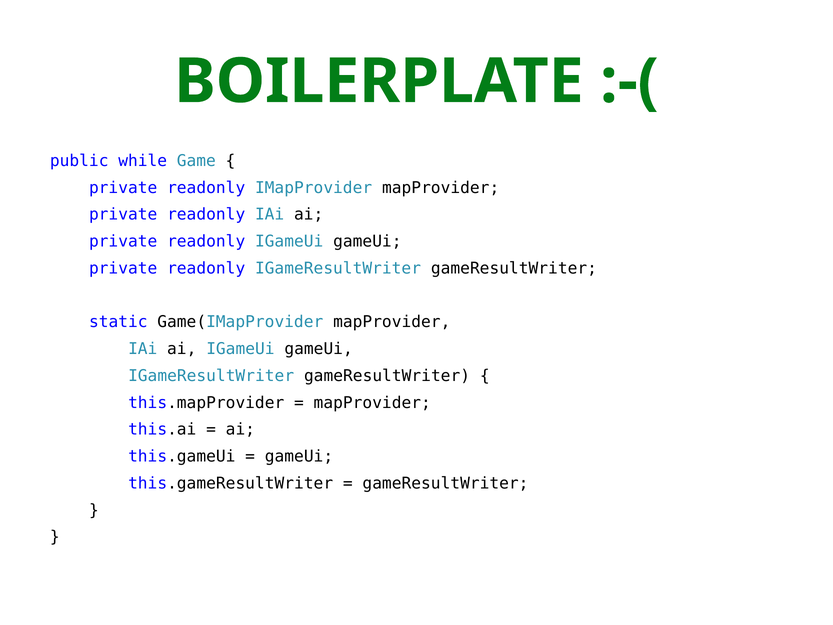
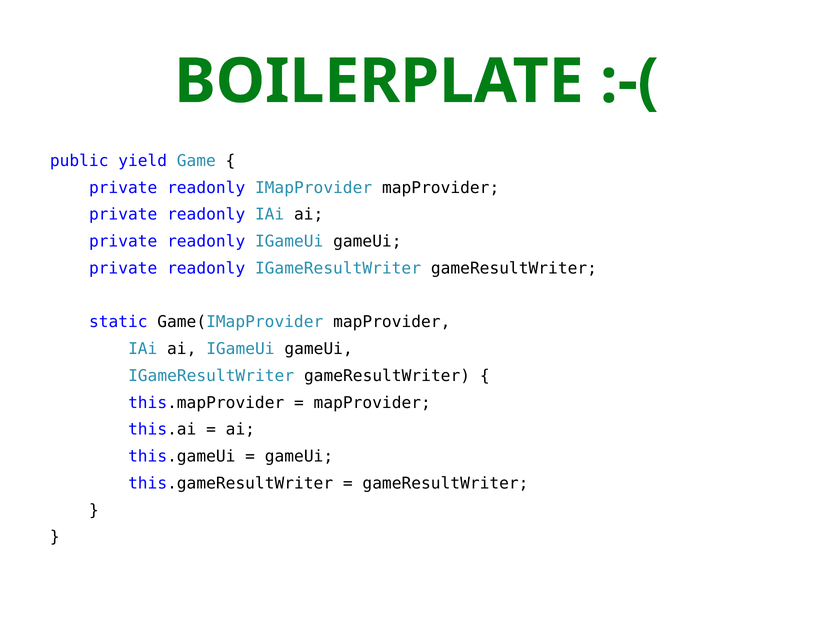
while: while -> yield (143, 161)
